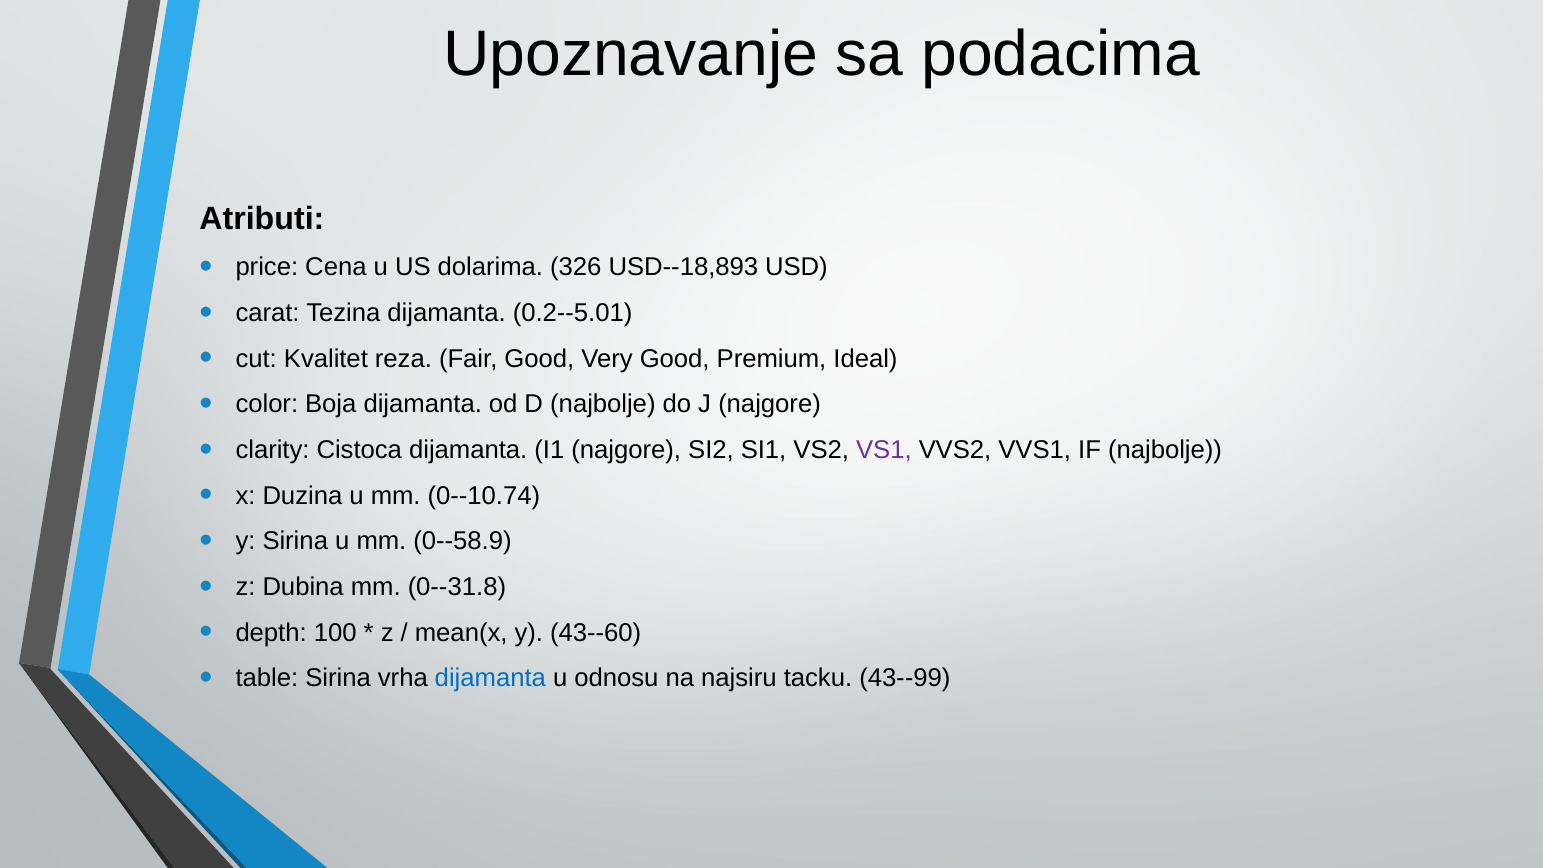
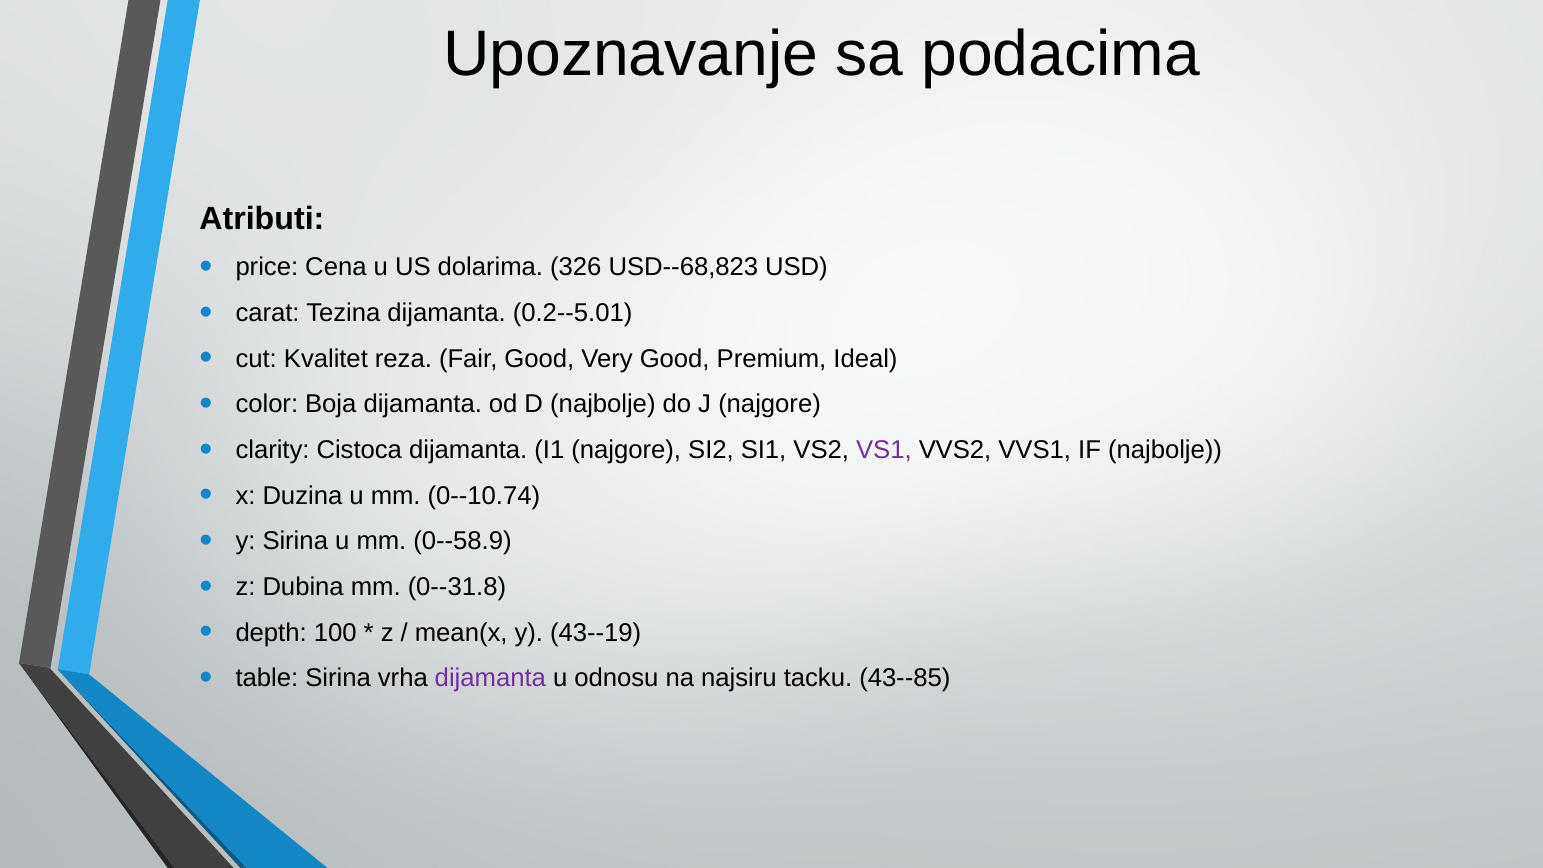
USD--18,893: USD--18,893 -> USD--68,823 (683, 267)
43--60: 43--60 -> 43--19 (596, 633)
dijamanta colour: blue -> purple (490, 678)
43--99: 43--99 -> 43--85 (905, 678)
